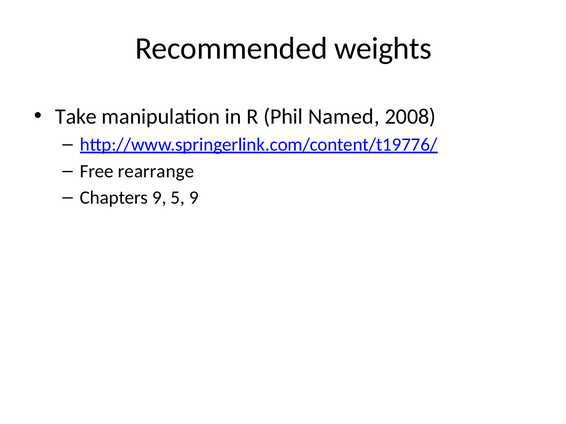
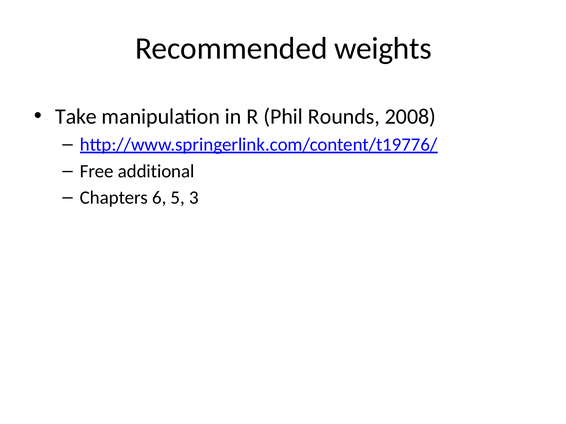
Named: Named -> Rounds (344, 117)
rearrange: rearrange -> additional (156, 171)
Chapters 9: 9 -> 6 (159, 198)
5 9: 9 -> 3 (194, 198)
